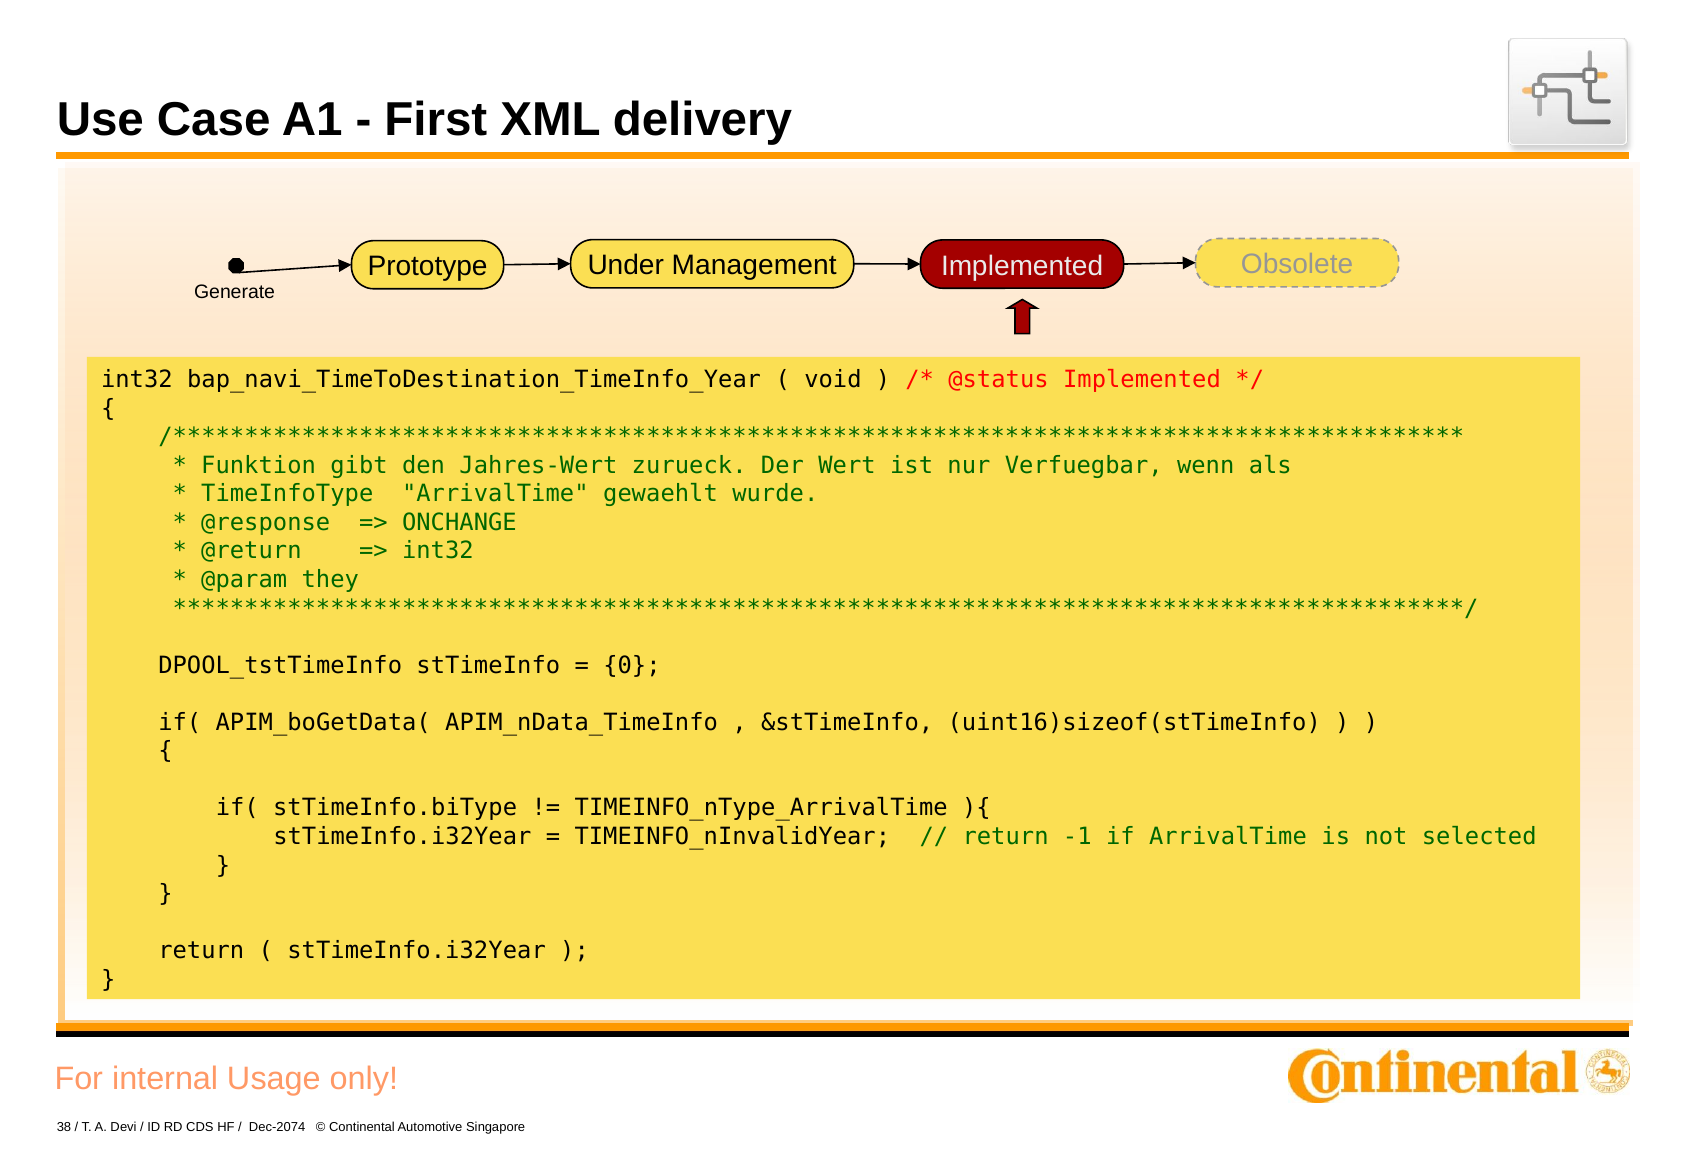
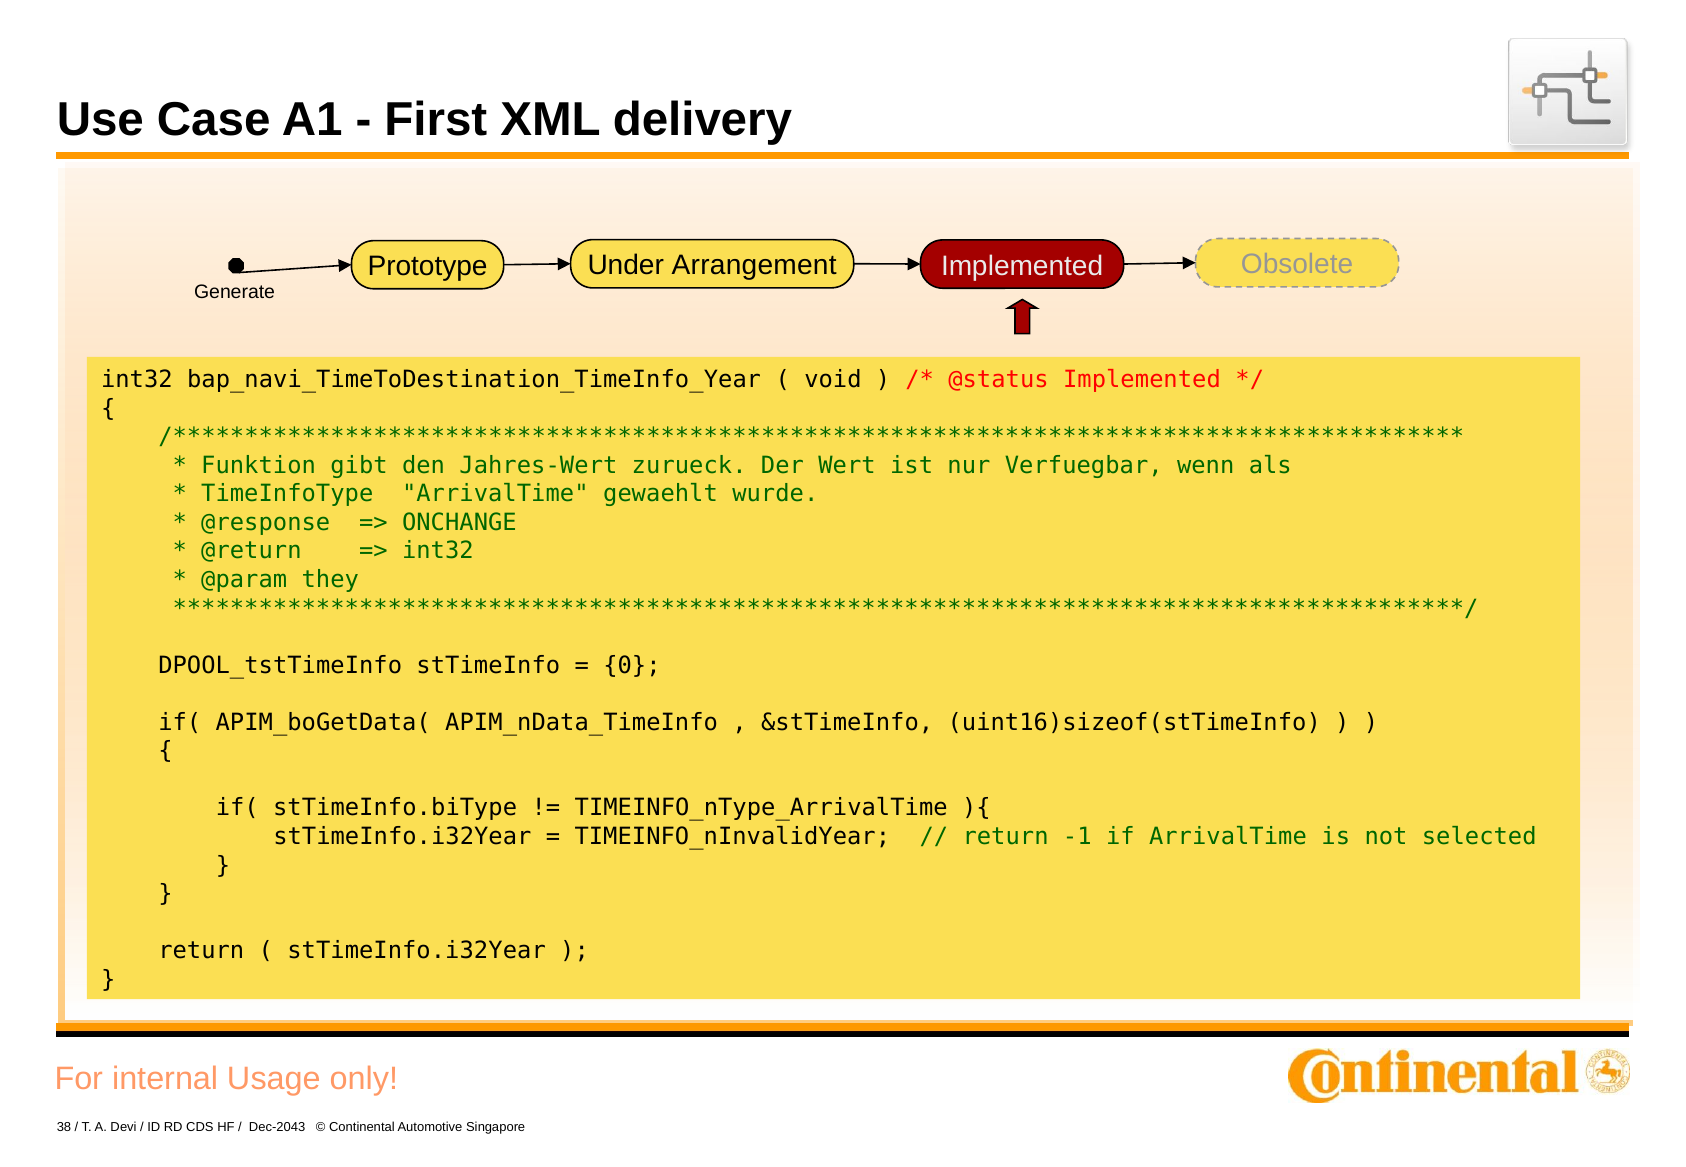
Management: Management -> Arrangement (754, 266)
Dec-2074: Dec-2074 -> Dec-2043 (277, 1128)
